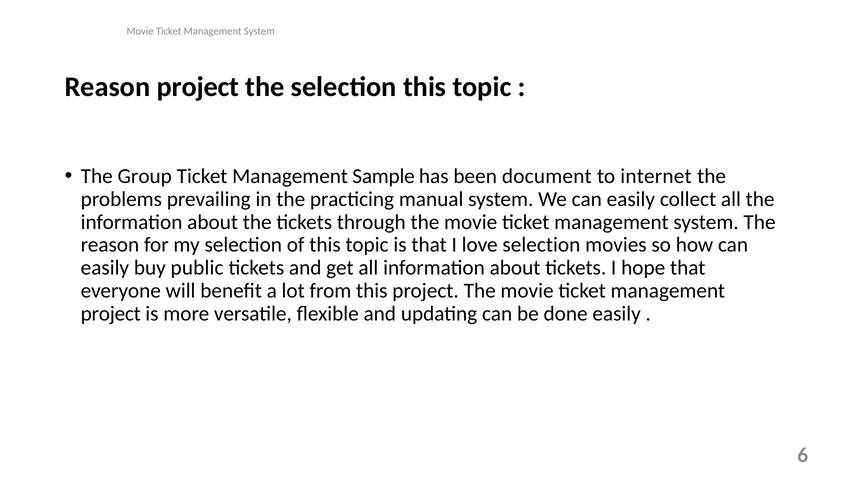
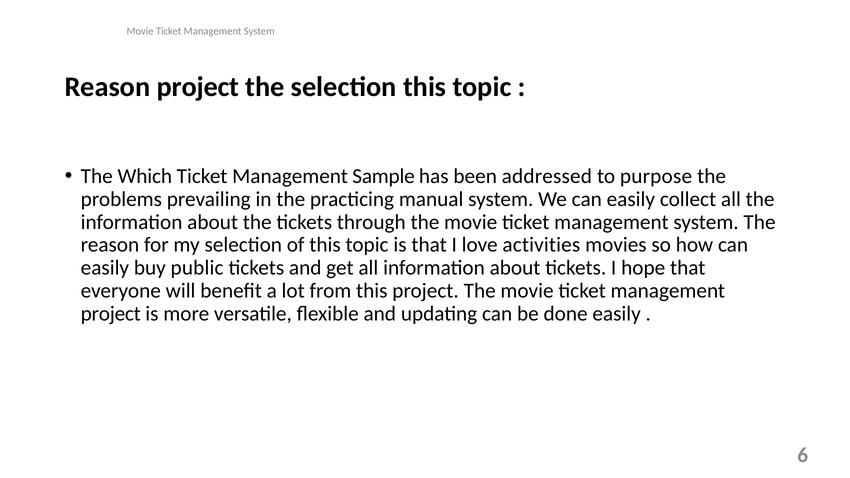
Group: Group -> Which (145, 176)
document: document -> addressed (547, 176)
internet: internet -> purpose (656, 176)
love selection: selection -> activities (541, 245)
